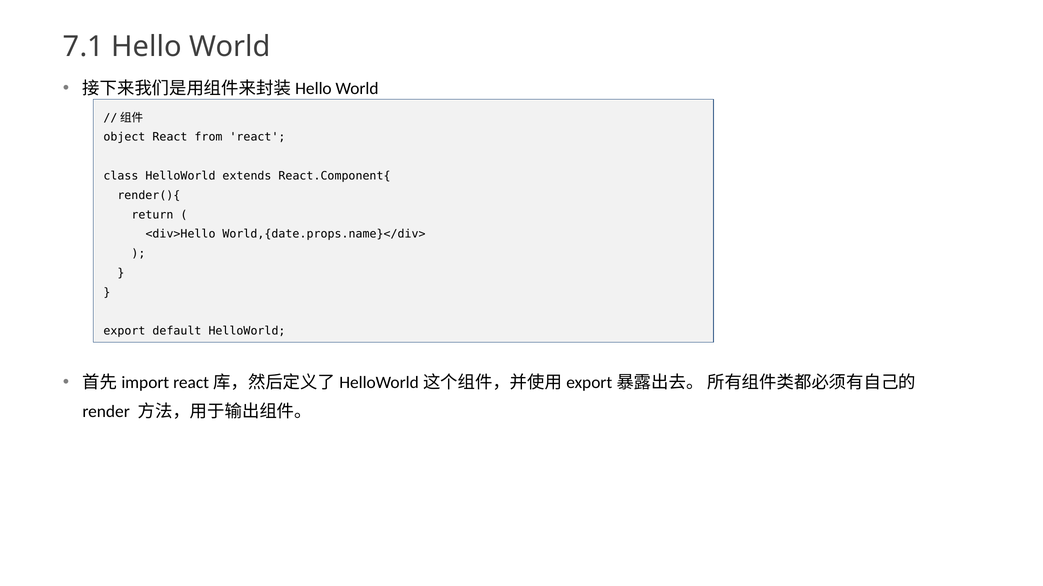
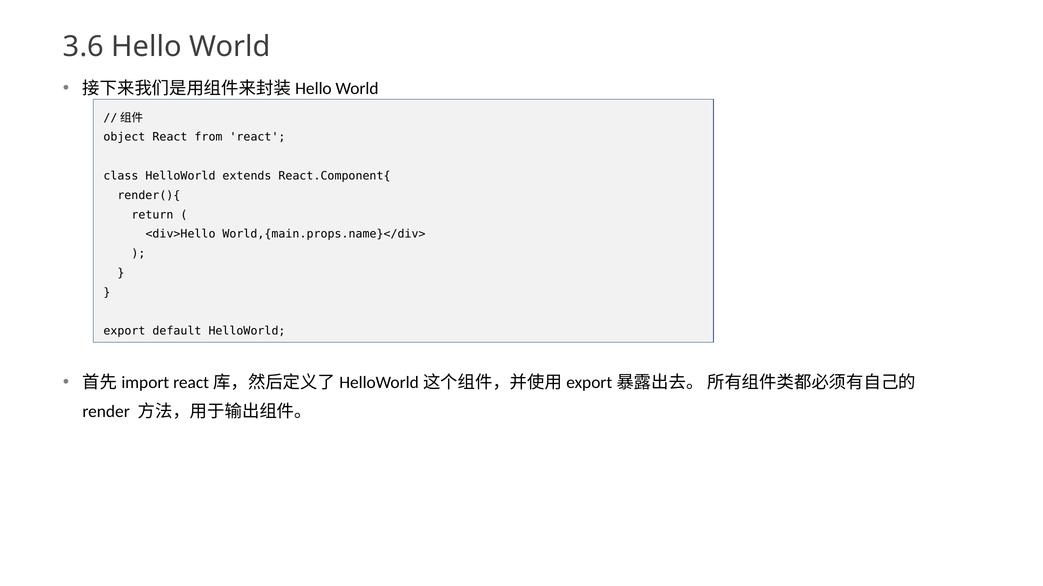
7.1: 7.1 -> 3.6 (83, 47)
World,{date.props.name}</div>: World,{date.props.name}</div> -> World,{main.props.name}</div> (324, 234)
